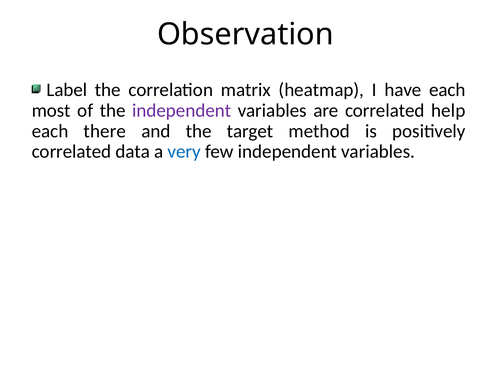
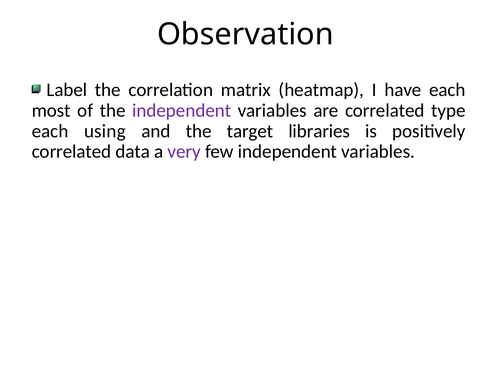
help: help -> type (448, 111)
there: there -> using (105, 131)
method: method -> libraries (319, 131)
very colour: blue -> purple (184, 152)
